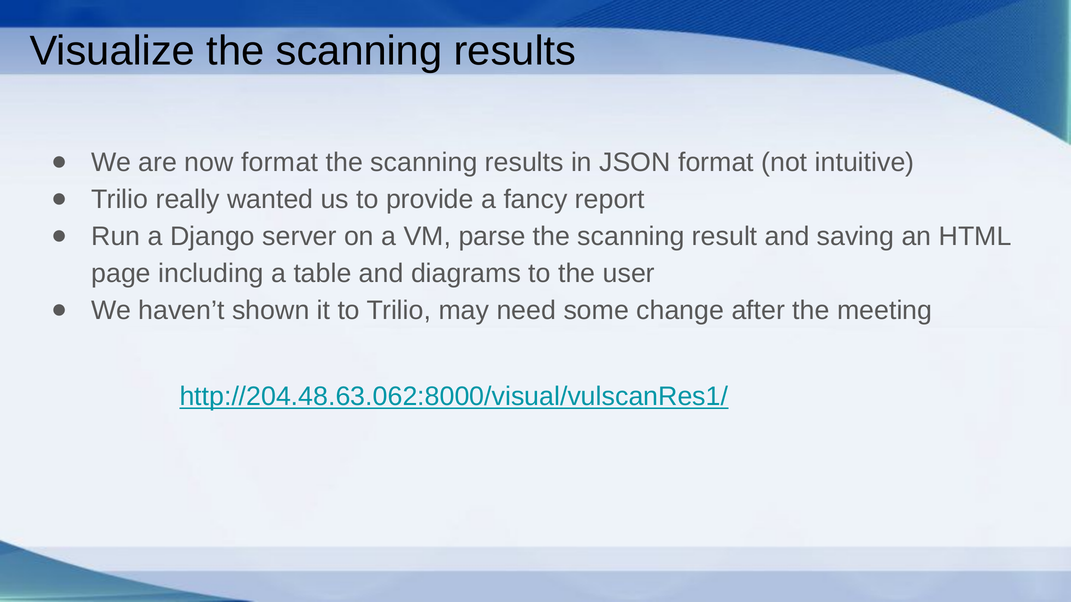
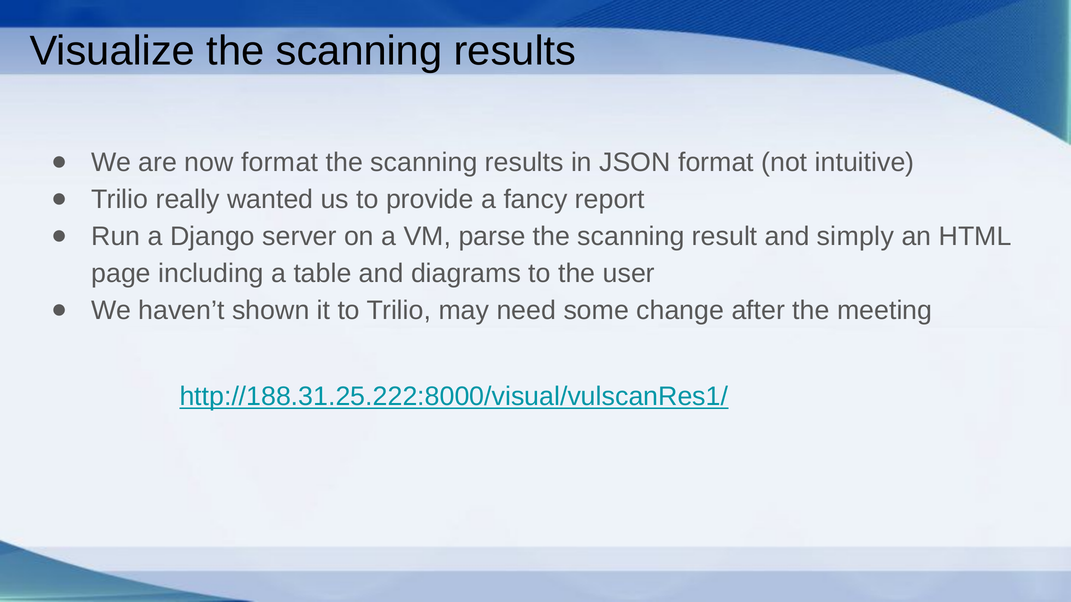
saving: saving -> simply (855, 237)
http://204.48.63.062:8000/visual/vulscanRes1/: http://204.48.63.062:8000/visual/vulscanRes1/ -> http://188.31.25.222:8000/visual/vulscanRes1/ (454, 397)
